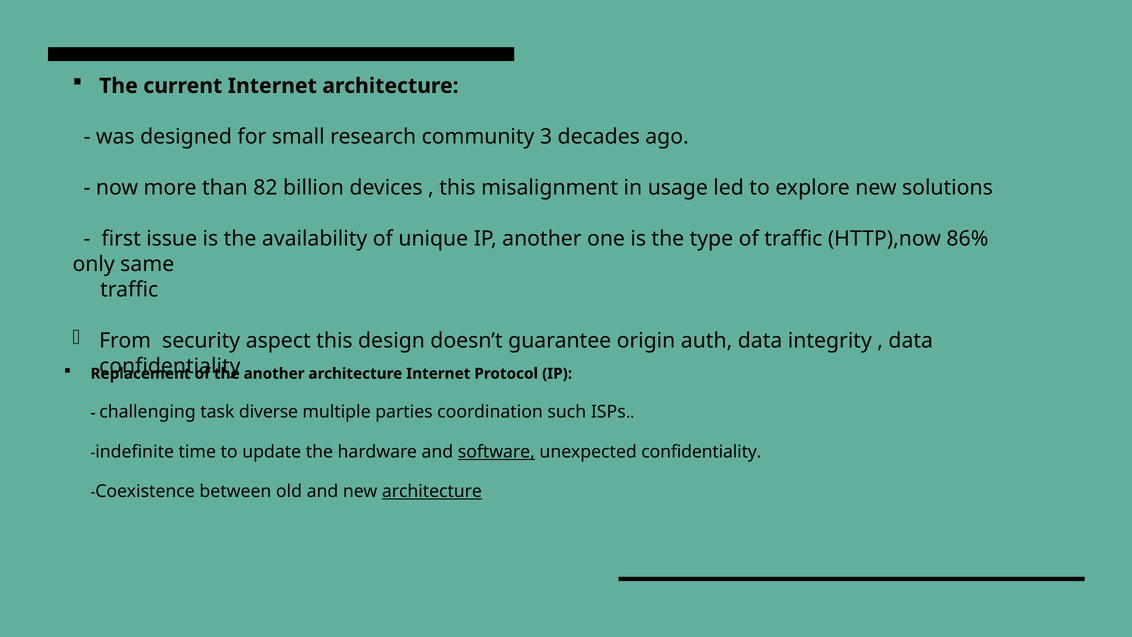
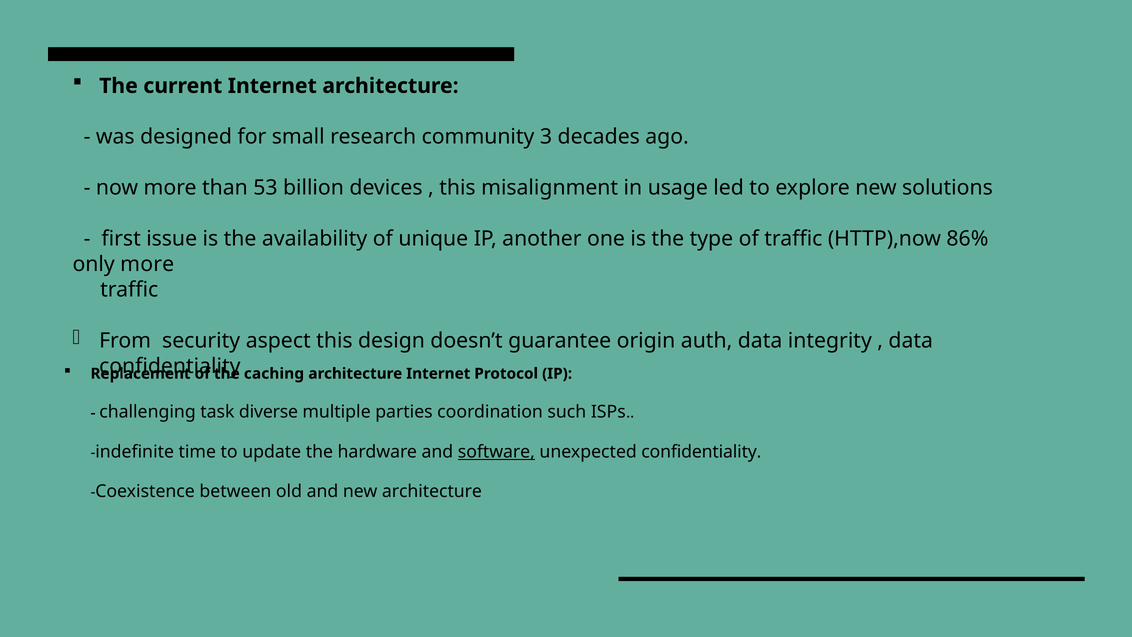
82: 82 -> 53 (265, 188)
only same: same -> more (147, 264)
another: another -> caching (274, 374)
architecture underline: present -> none (432, 491)
